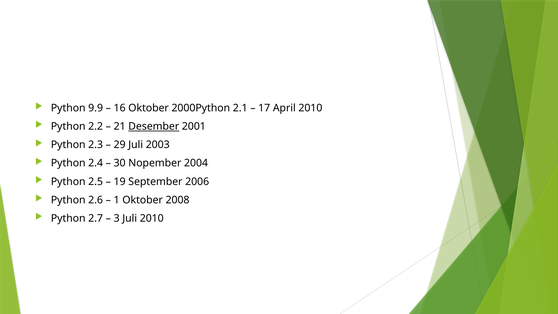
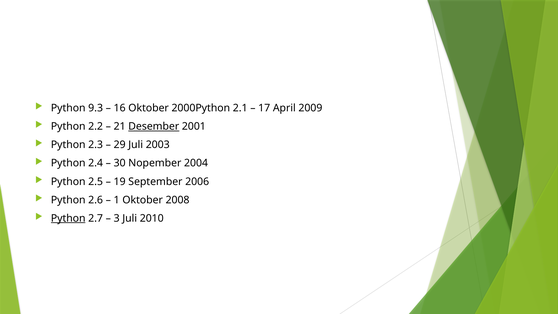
9.9: 9.9 -> 9.3 (96, 108)
April 2010: 2010 -> 2009 (310, 108)
Python underline: none -> present (68, 218)
